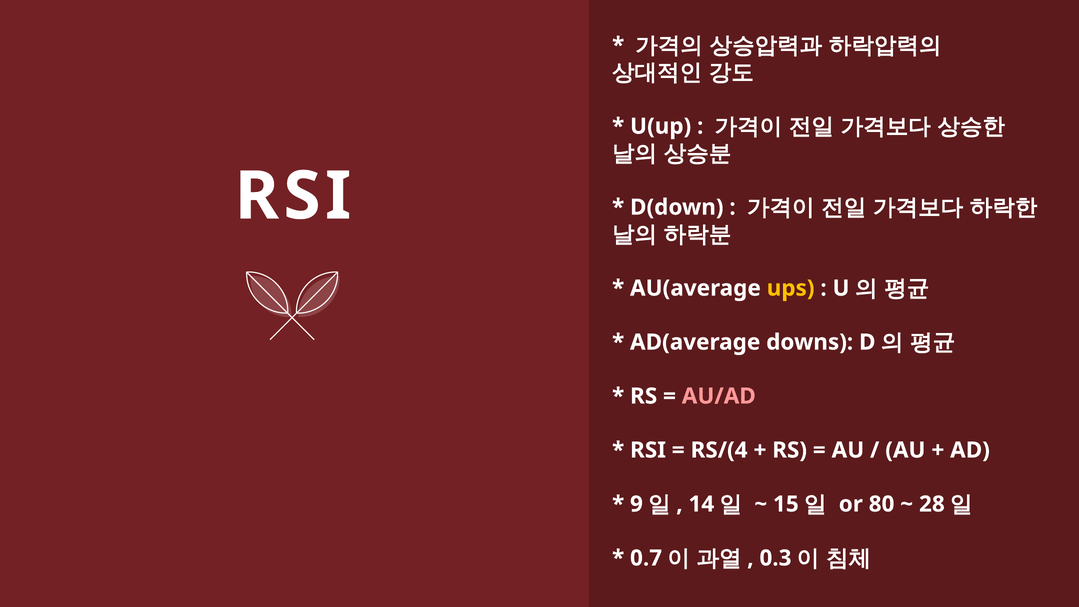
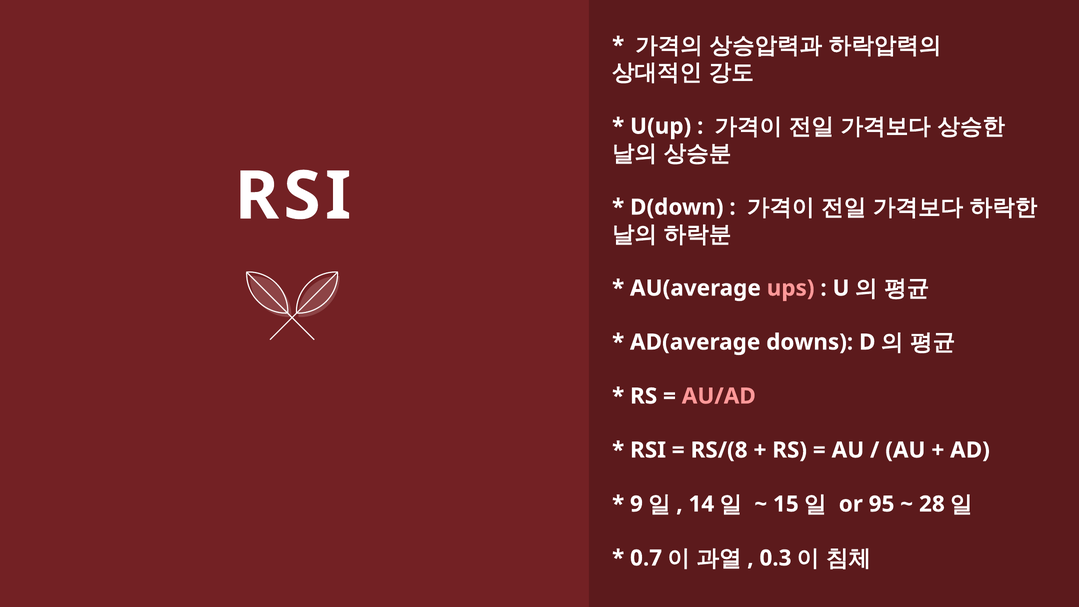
ups colour: yellow -> pink (791, 288)
RS/(4: RS/(4 -> RS/(8 (719, 450)
80: 80 -> 95 (882, 504)
